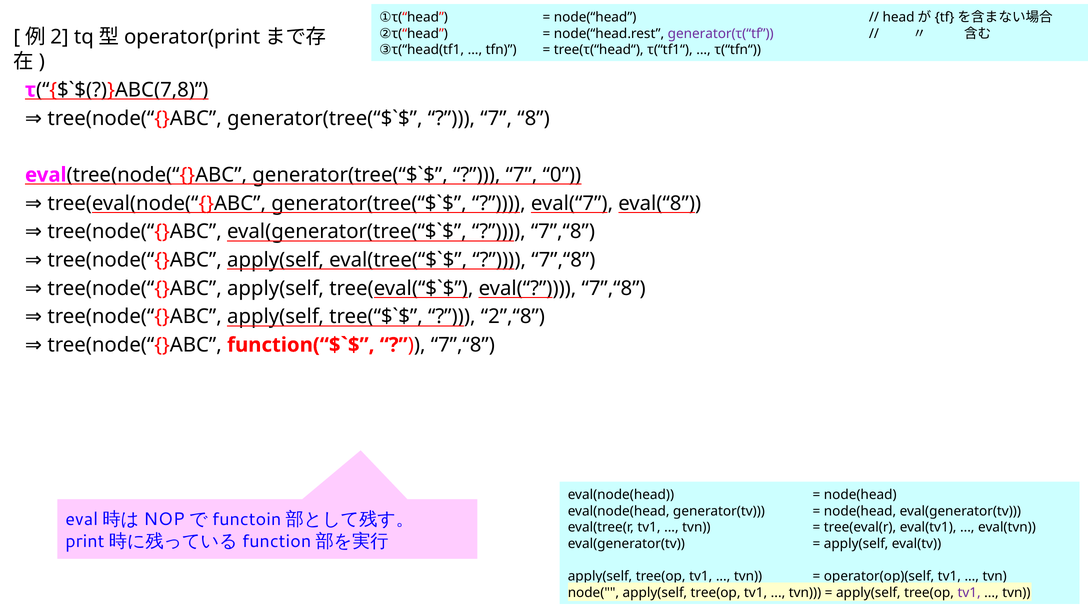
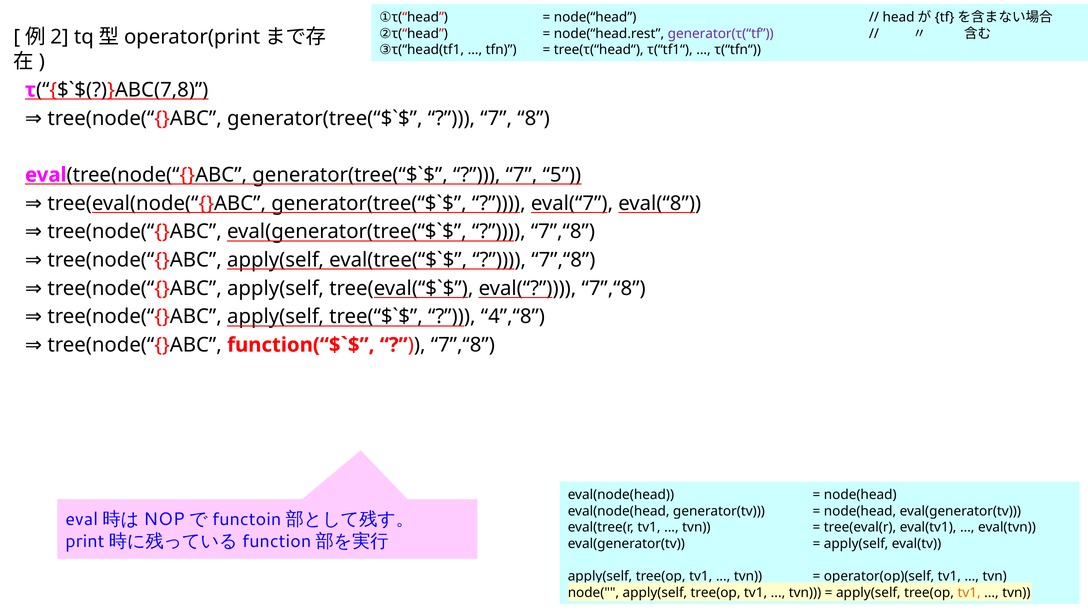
0: 0 -> 5 (562, 175)
2”,“8: 2”,“8 -> 4”,“8 (513, 317)
tv1 colour: purple -> orange (969, 593)
